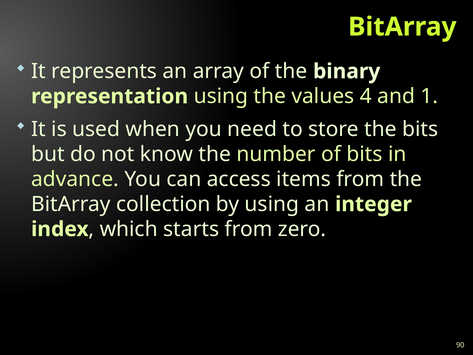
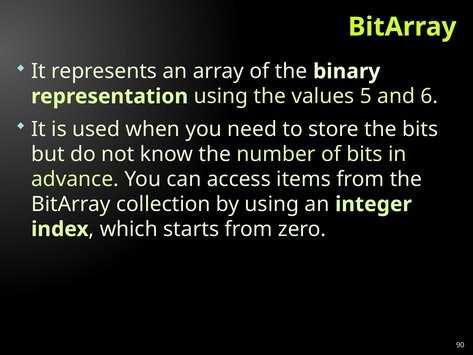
4: 4 -> 5 (366, 96)
1: 1 -> 6 (429, 96)
